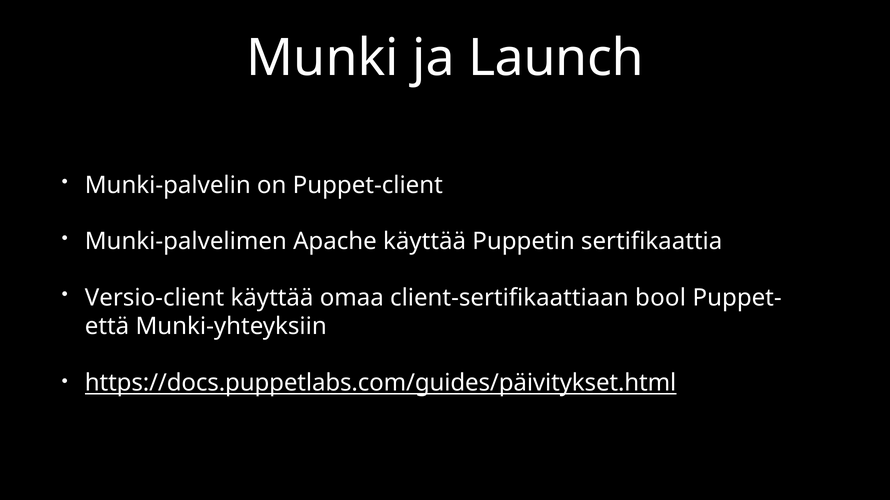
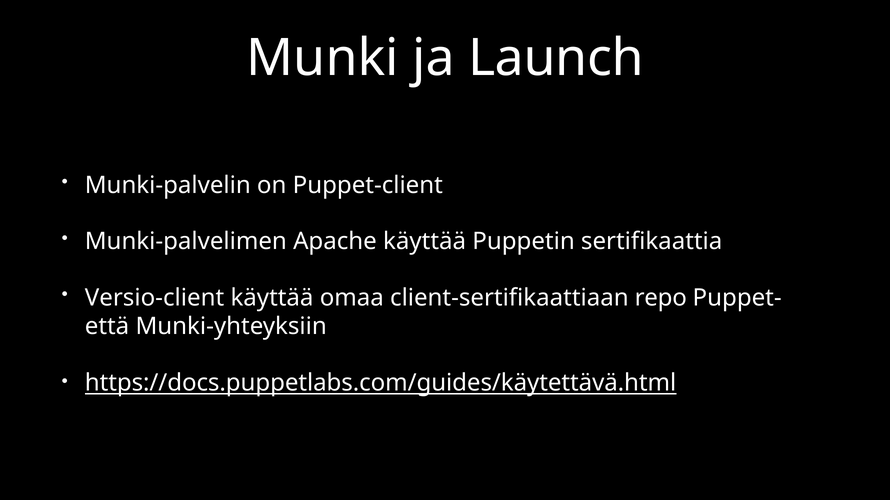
bool: bool -> repo (661, 298)
https://docs.puppetlabs.com/guides/päivitykset.html: https://docs.puppetlabs.com/guides/päivitykset.html -> https://docs.puppetlabs.com/guides/käytettävä.html (381, 383)
